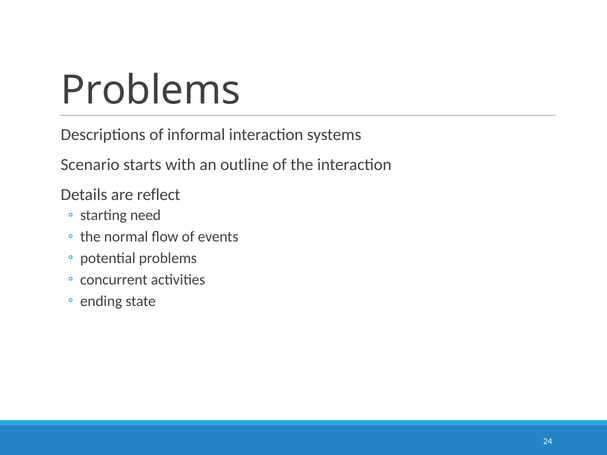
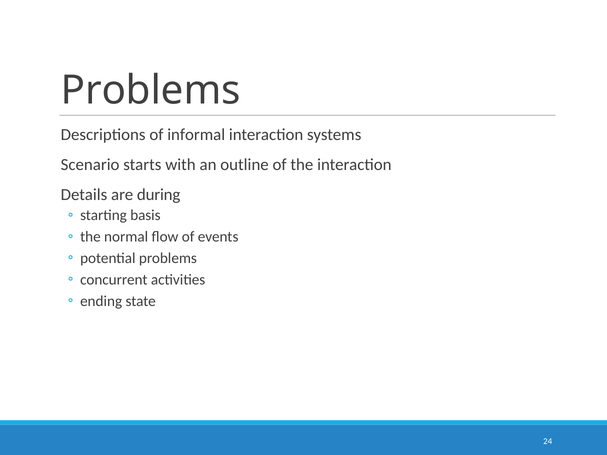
reflect: reflect -> during (159, 195)
need: need -> basis (145, 215)
